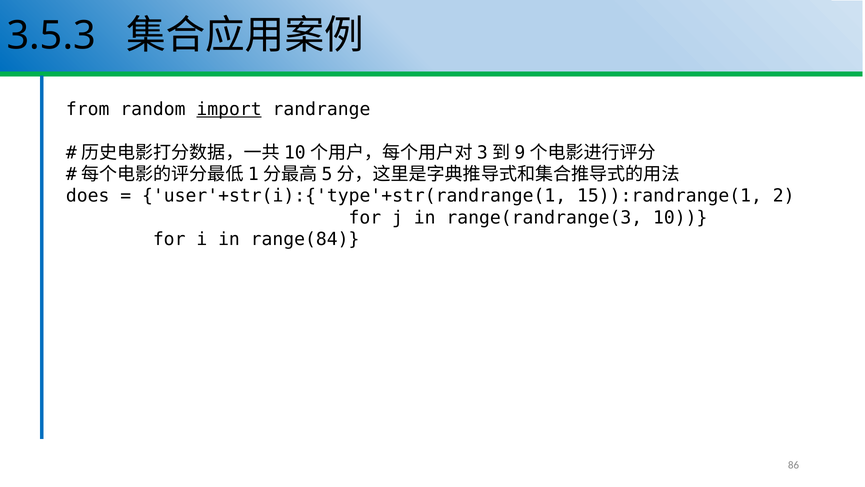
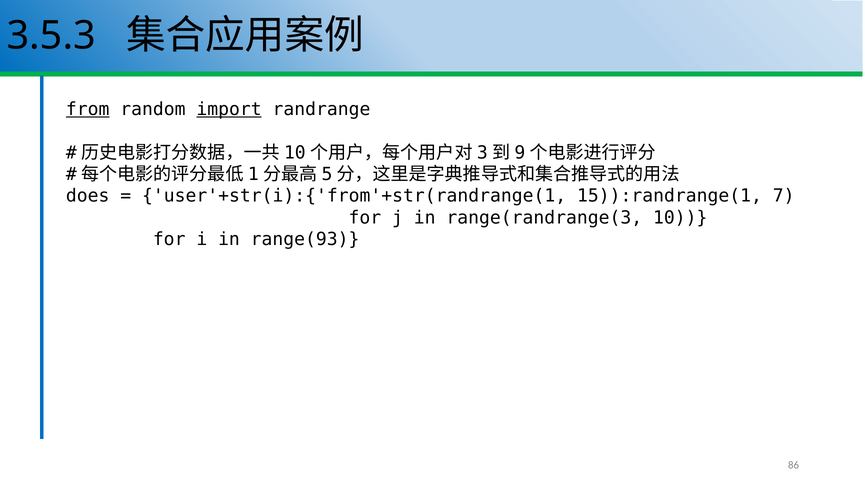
from underline: none -> present (88, 109)
user'+str(i):{'type'+str(randrange(1: user'+str(i):{'type'+str(randrange(1 -> user'+str(i):{'from'+str(randrange(1 (354, 196)
2: 2 -> 7 (784, 196)
range(84: range(84 -> range(93 (305, 239)
